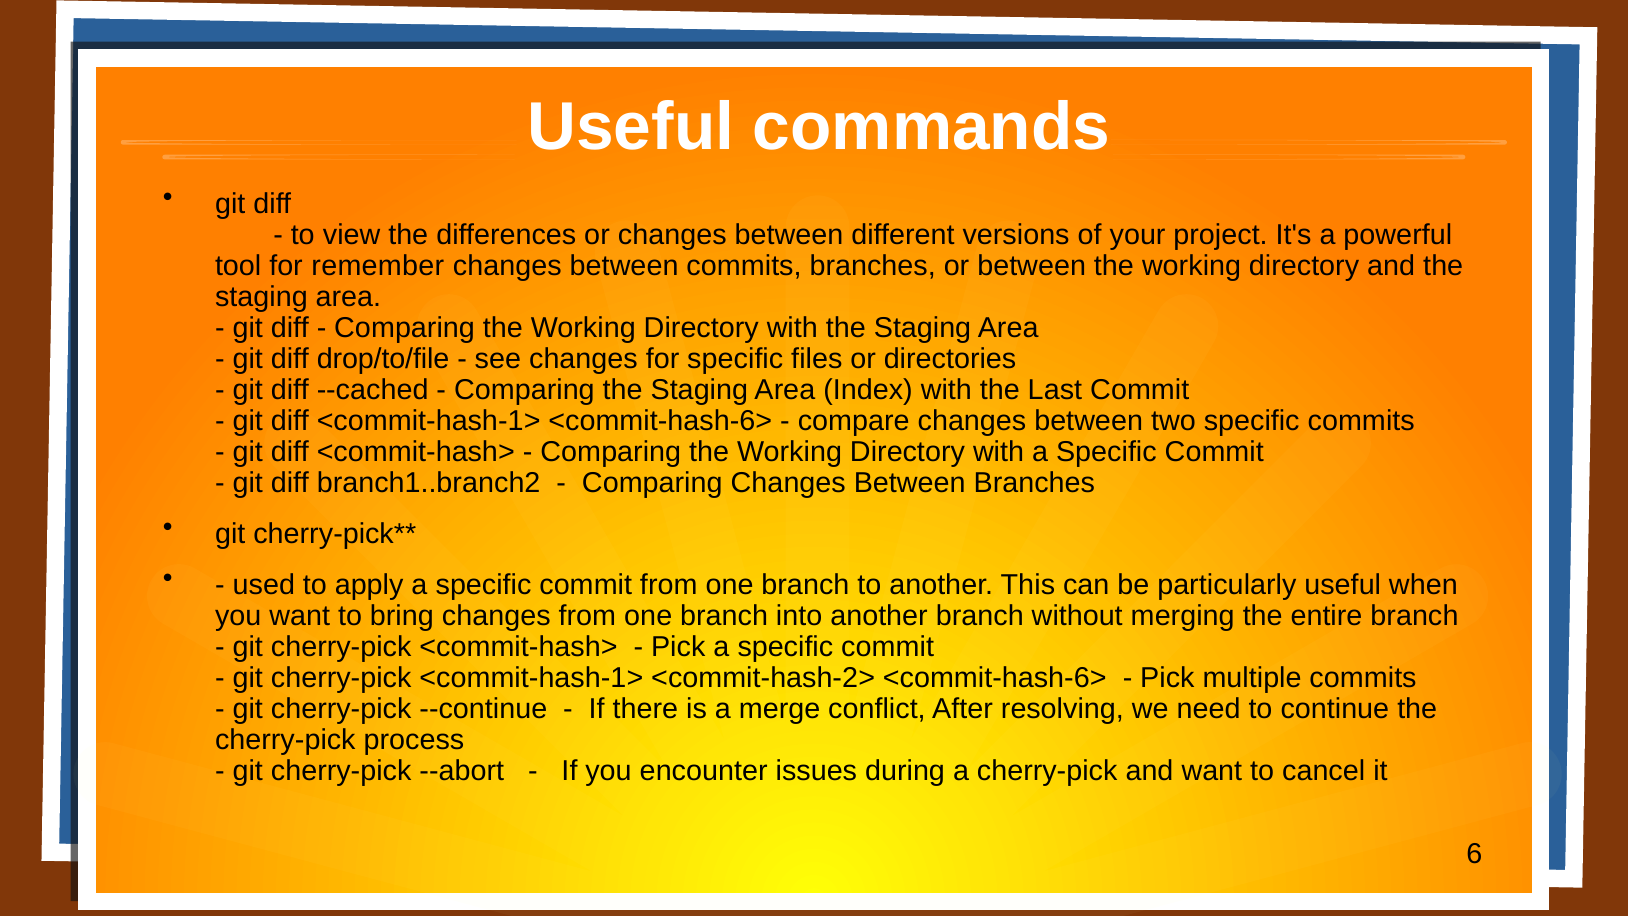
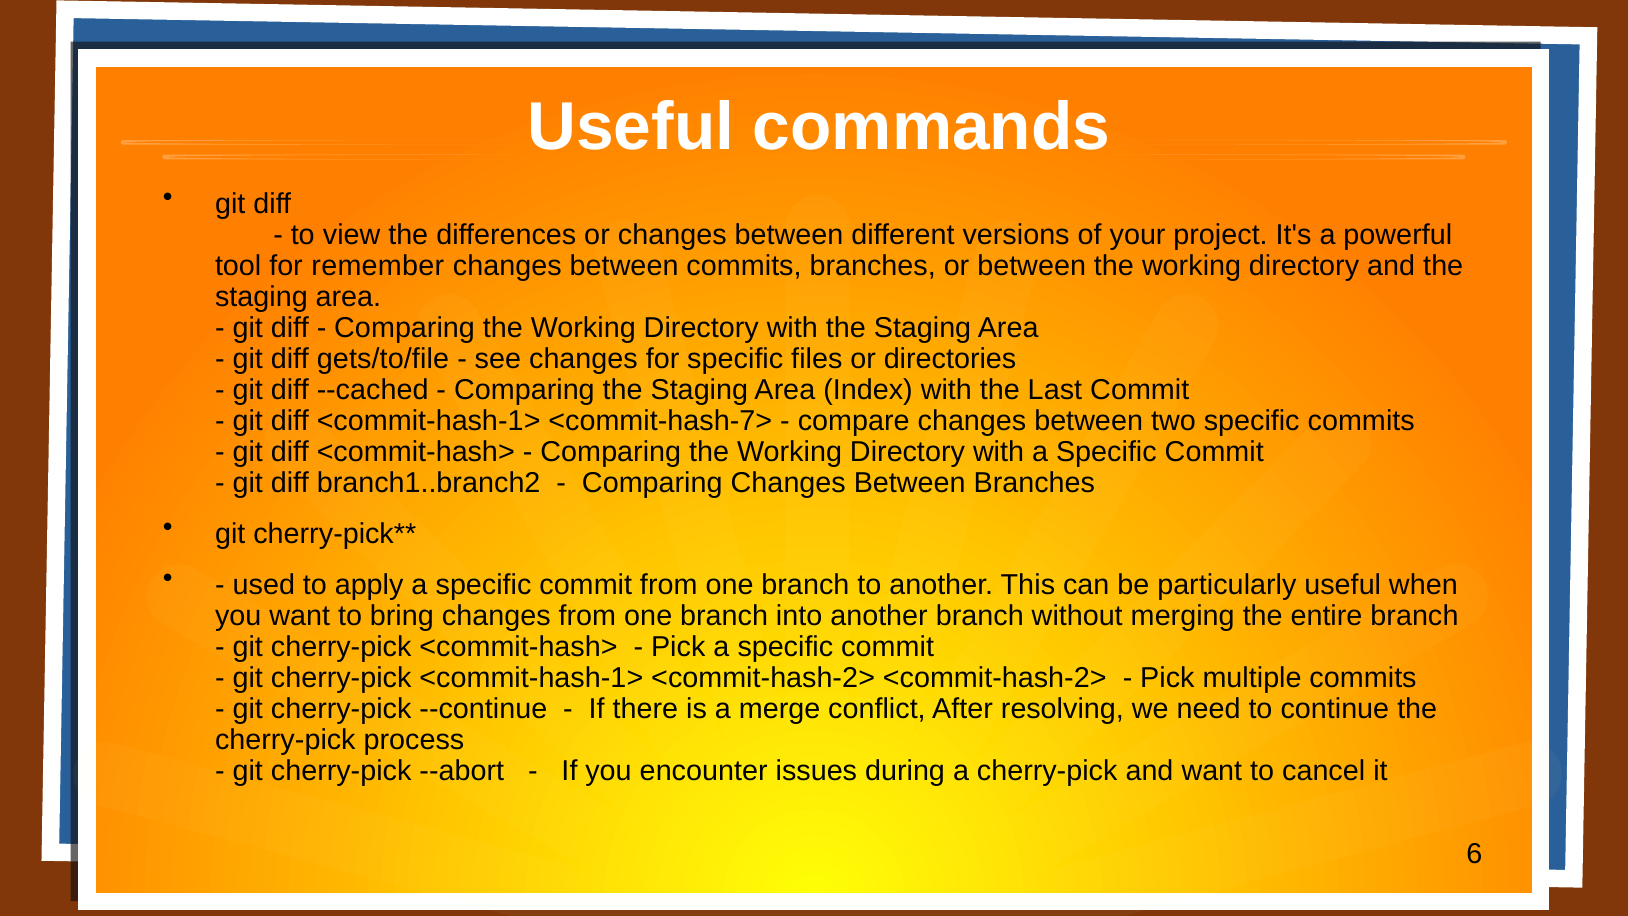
drop/to/file: drop/to/file -> gets/to/file (383, 359)
<commit-hash-1> <commit-hash-6>: <commit-hash-6> -> <commit-hash-7> (660, 421)
<commit-hash-2> <commit-hash-6>: <commit-hash-6> -> <commit-hash-2> (995, 678)
